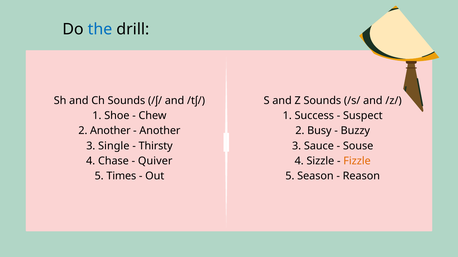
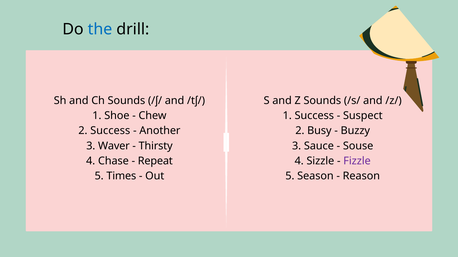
2 Another: Another -> Success (110, 131)
Single: Single -> Waver (114, 146)
Quiver: Quiver -> Repeat (155, 161)
Fizzle colour: orange -> purple (357, 161)
